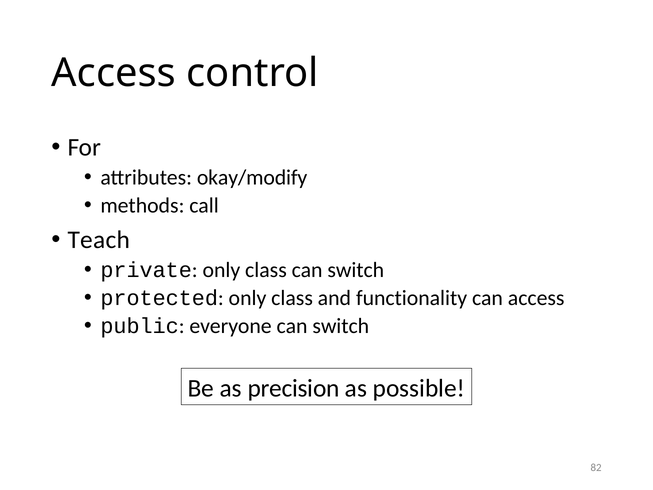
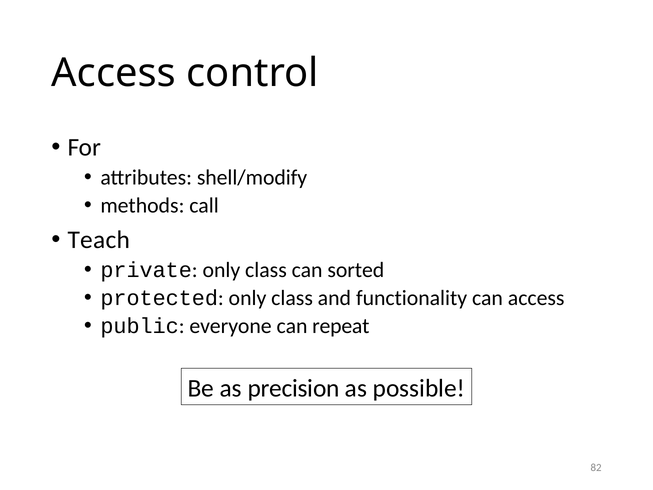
okay/modify: okay/modify -> shell/modify (252, 177)
class can switch: switch -> sorted (356, 270)
everyone can switch: switch -> repeat (341, 326)
